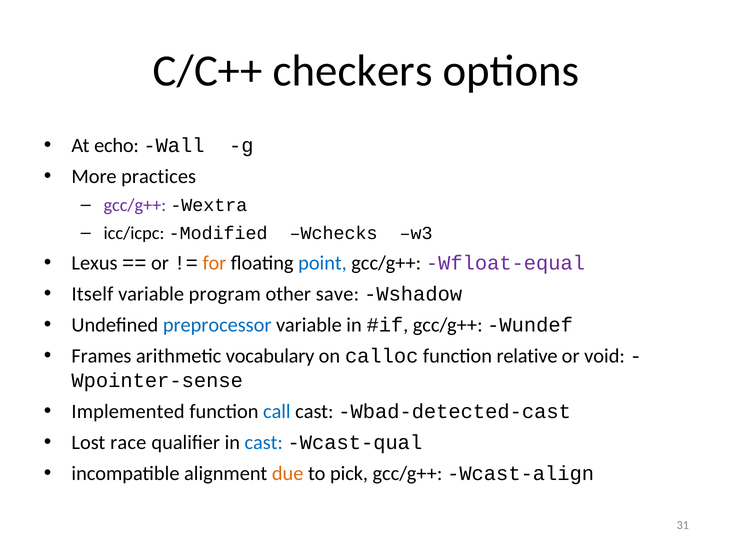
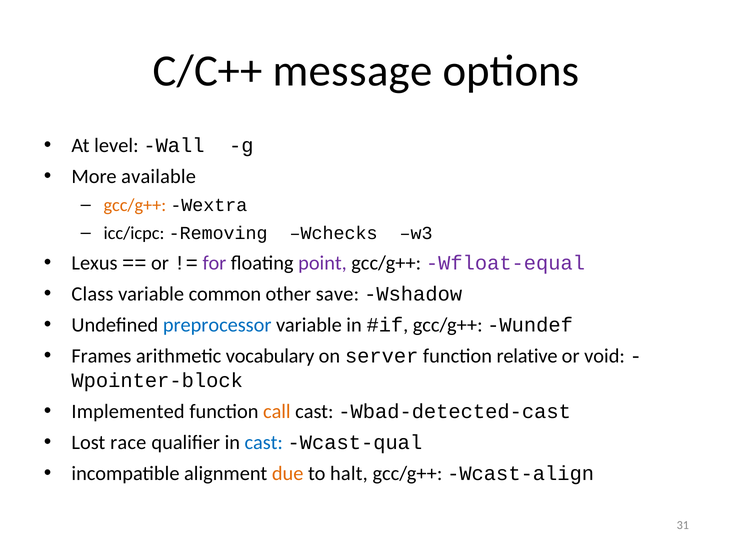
checkers: checkers -> message (353, 71)
echo: echo -> level (116, 146)
practices: practices -> available (159, 177)
gcc/g++ colour: purple -> orange (135, 205)
Modified: Modified -> Removing (218, 233)
for colour: orange -> purple (214, 263)
point colour: blue -> purple (323, 263)
Itself: Itself -> Class (92, 294)
program: program -> common (225, 294)
calloc: calloc -> server (382, 356)
Wpointer-sense: Wpointer-sense -> Wpointer-block (157, 380)
call colour: blue -> orange (277, 411)
pick: pick -> halt (349, 473)
